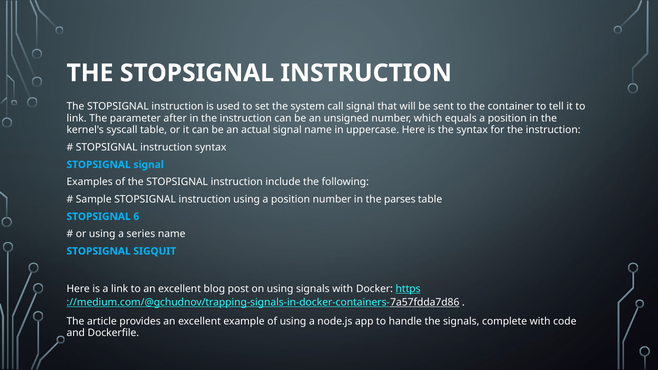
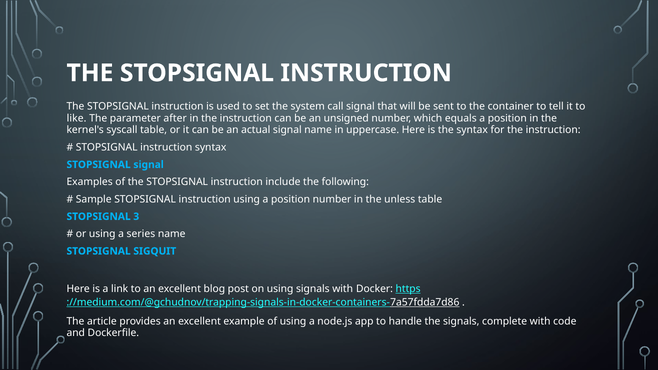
link: link -> like (77, 118)
parses: parses -> unless (400, 199)
6: 6 -> 3 (136, 217)
